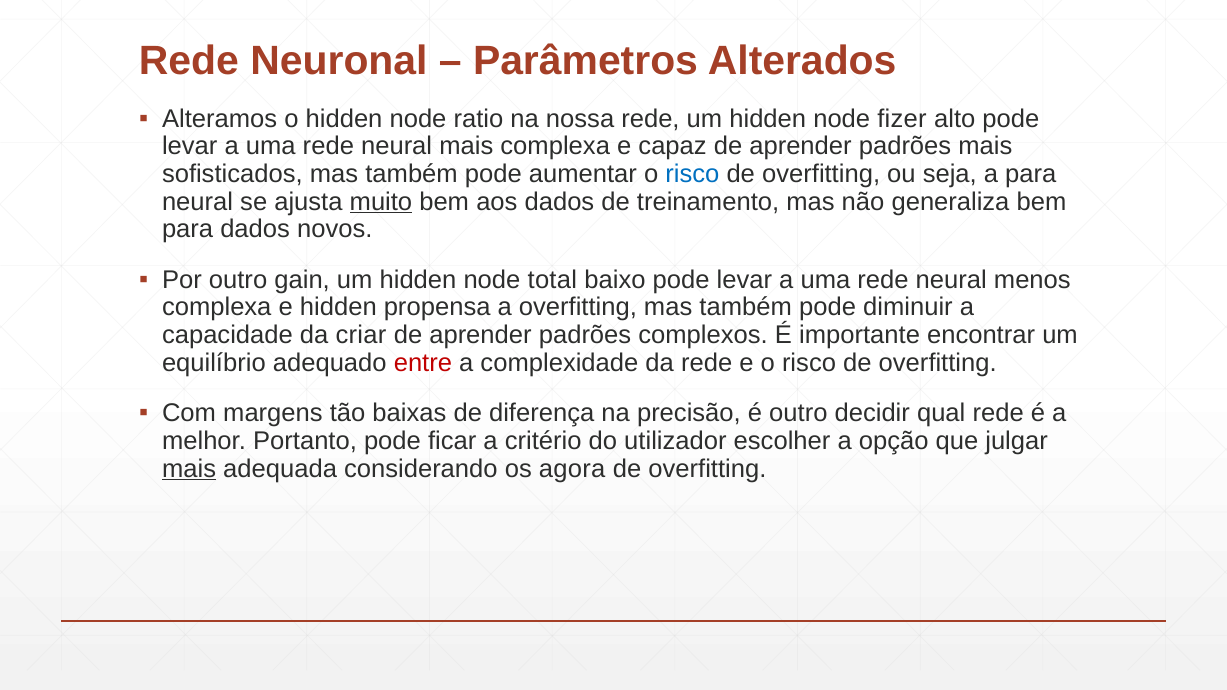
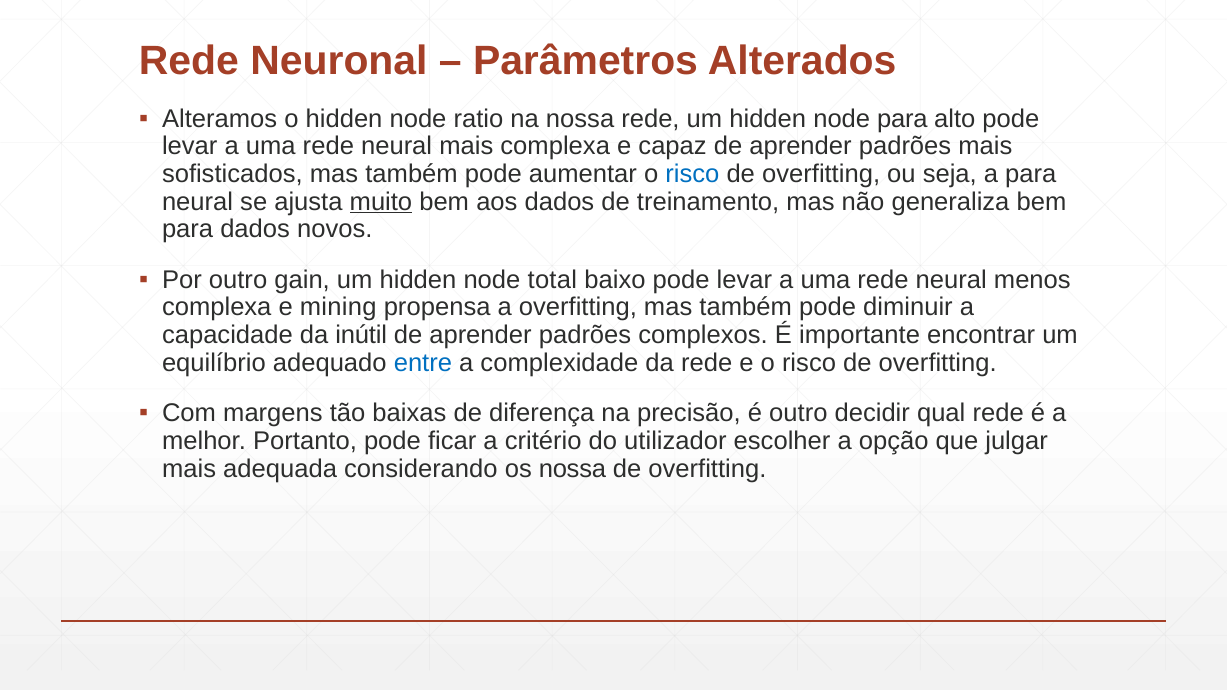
node fizer: fizer -> para (902, 119)
e hidden: hidden -> mining (338, 308)
criar: criar -> inútil (361, 335)
entre colour: red -> blue (423, 363)
mais underline: present -> none (189, 469)
os agora: agora -> nossa (572, 469)
